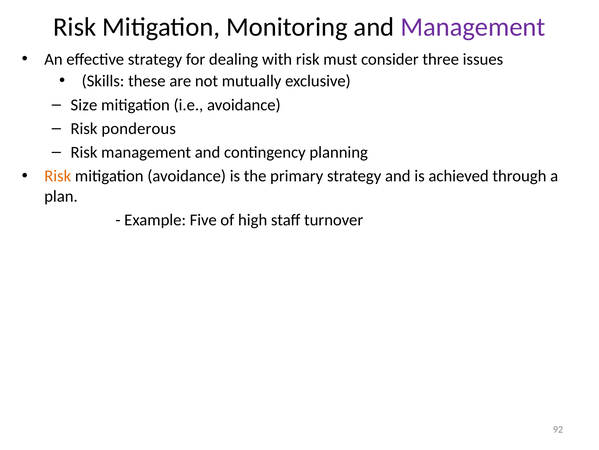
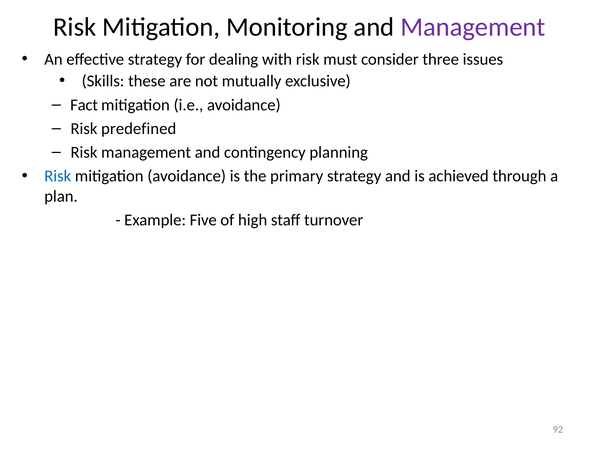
Size: Size -> Fact (84, 105)
ponderous: ponderous -> predefined (139, 128)
Risk colour: orange -> blue (58, 176)
